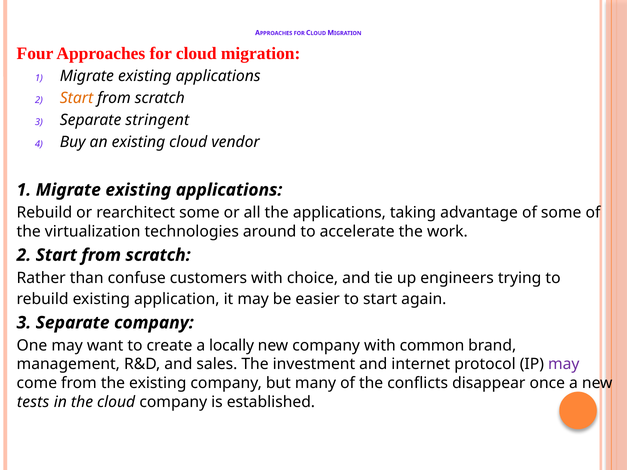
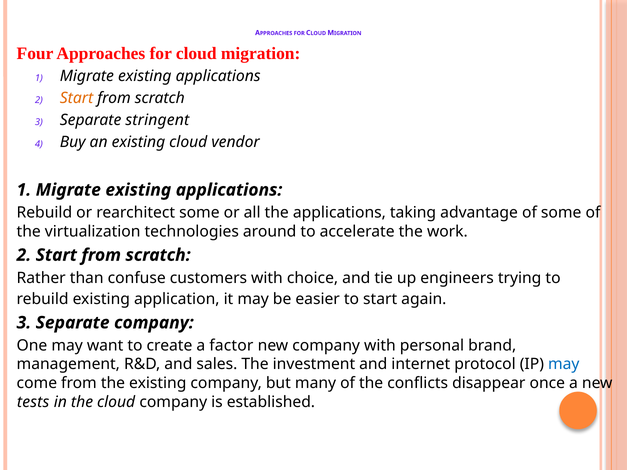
locally: locally -> factor (231, 346)
common: common -> personal (432, 346)
may colour: purple -> blue (564, 365)
